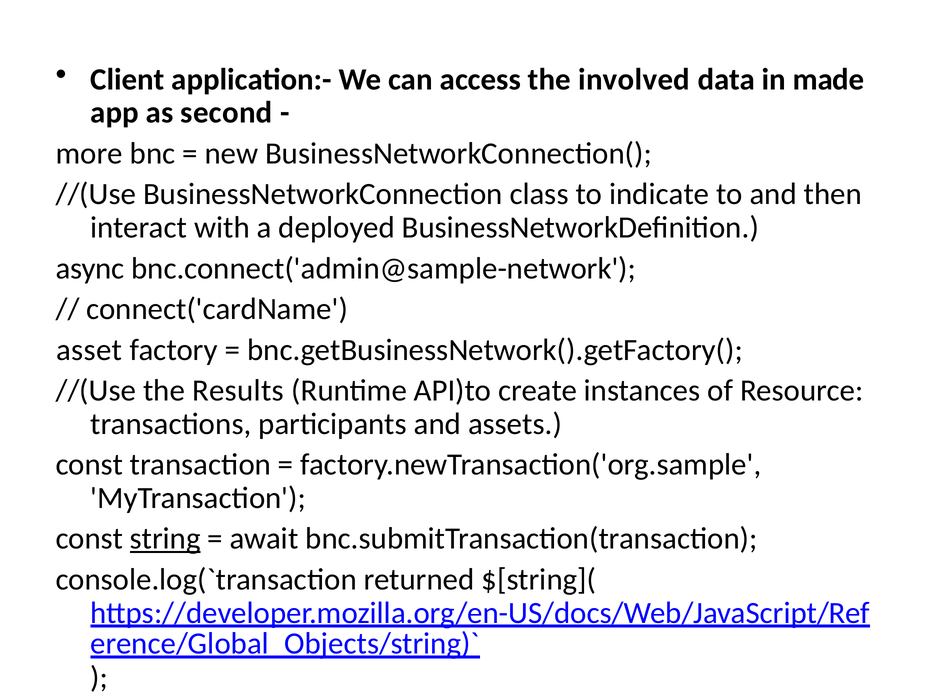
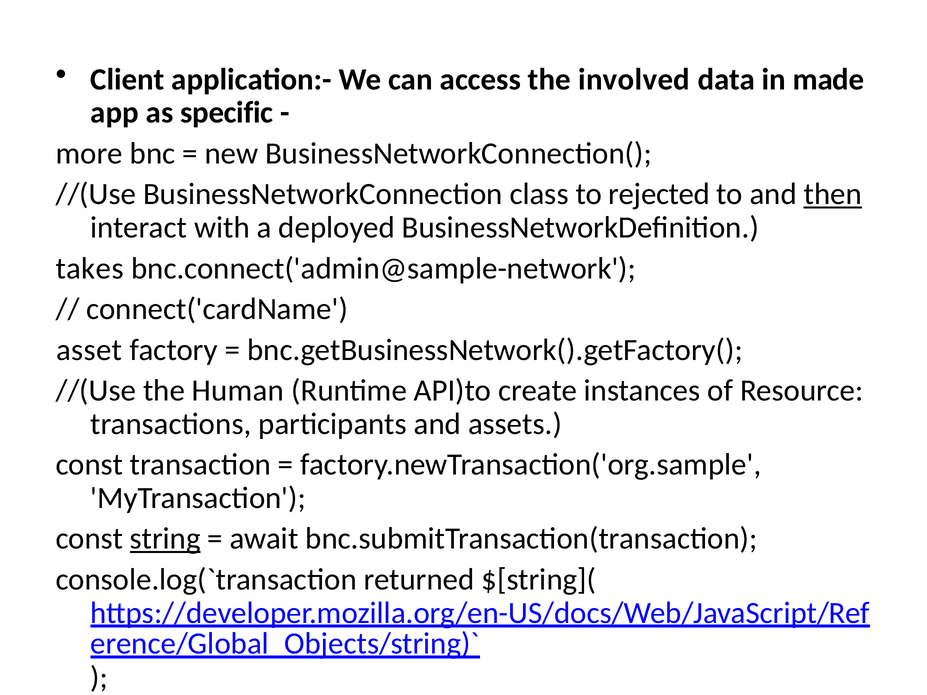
second: second -> specific (227, 113)
indicate: indicate -> rejected (659, 194)
then underline: none -> present (833, 194)
async: async -> takes (90, 268)
Results: Results -> Human (238, 391)
